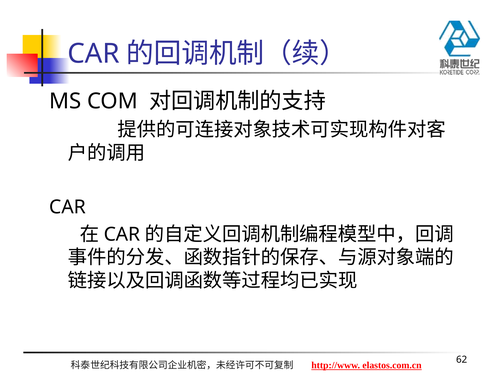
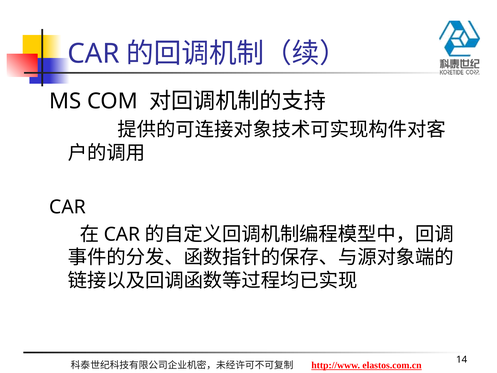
62: 62 -> 14 (462, 359)
